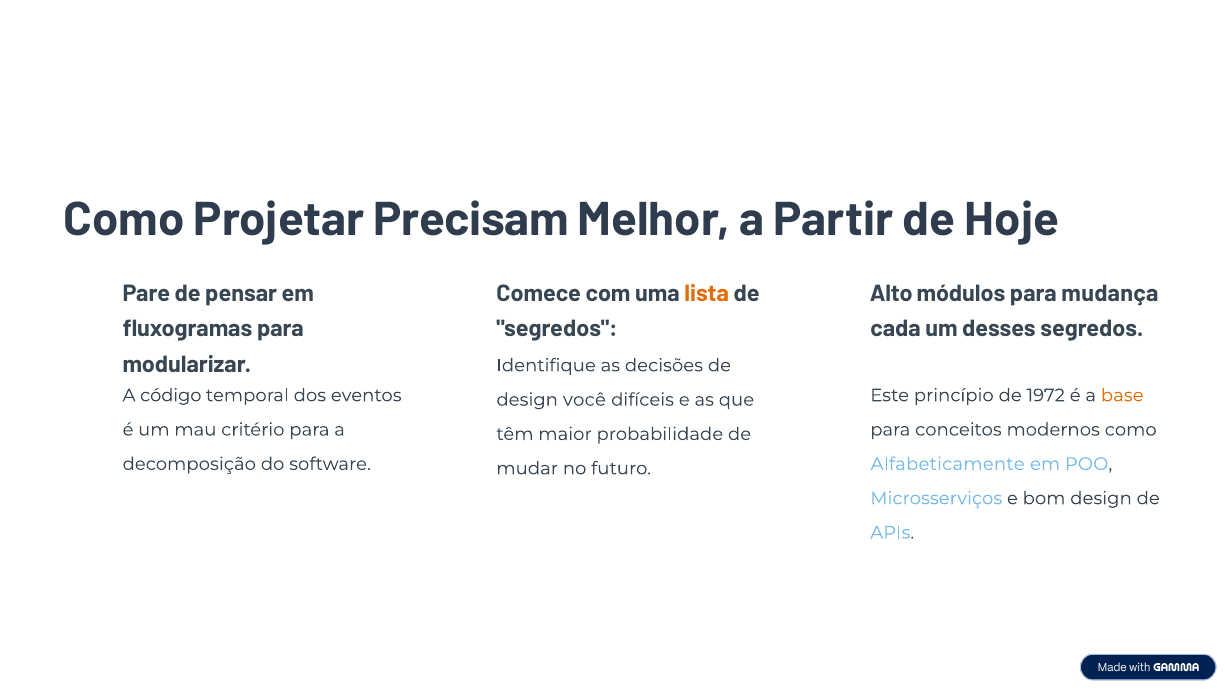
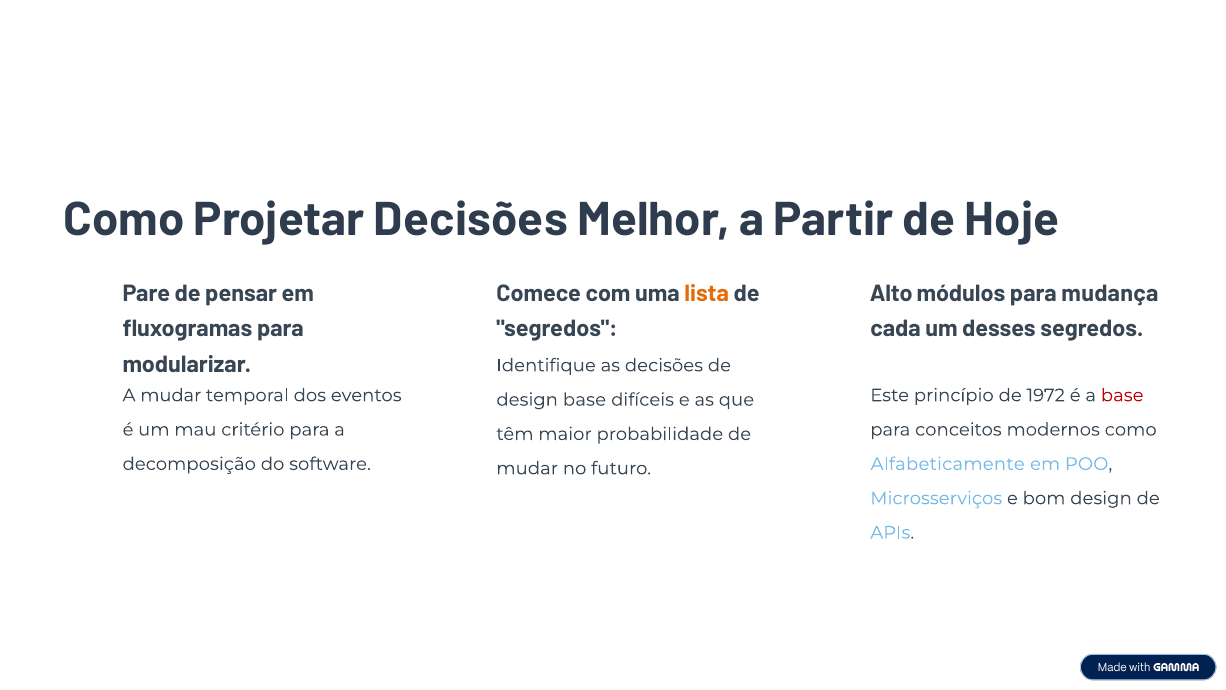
Projetar Precisam: Precisam -> Decisões (471, 220)
A código: código -> mudar (171, 395)
base colour: orange -> red (1122, 395)
design você: você -> base (584, 400)
